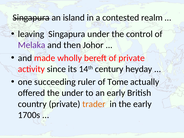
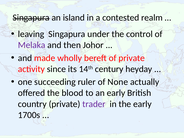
Tome: Tome -> None (118, 82)
the under: under -> blood (73, 93)
trader colour: orange -> purple (94, 104)
